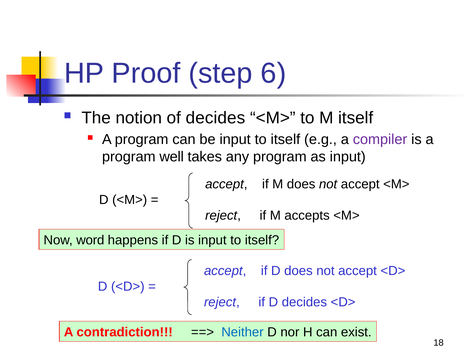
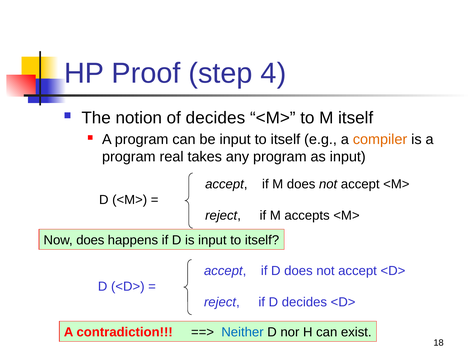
6: 6 -> 4 (273, 73)
compiler colour: purple -> orange (380, 139)
well: well -> real (172, 157)
Now word: word -> does (90, 240)
